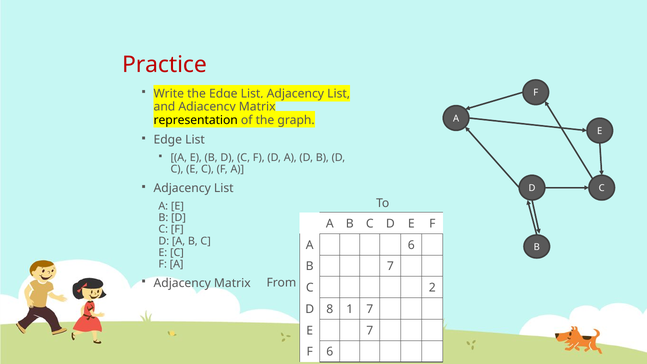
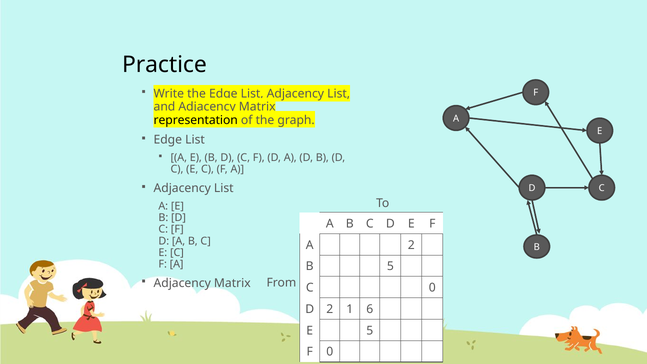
Practice colour: red -> black (164, 65)
A 6: 6 -> 2 (411, 245)
B 7: 7 -> 5 (390, 266)
C 2: 2 -> 0 (432, 288)
D 8: 8 -> 2 (330, 309)
1 7: 7 -> 6 (370, 309)
E 7: 7 -> 5 (370, 331)
F 6: 6 -> 0 (330, 352)
